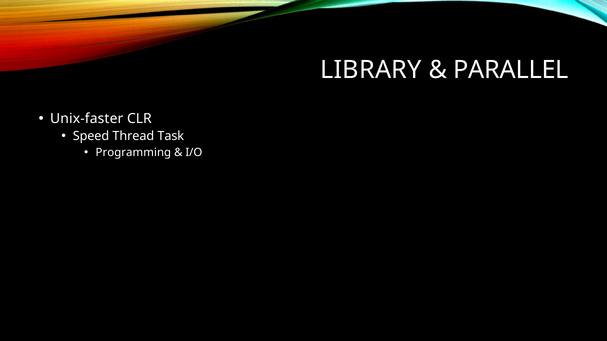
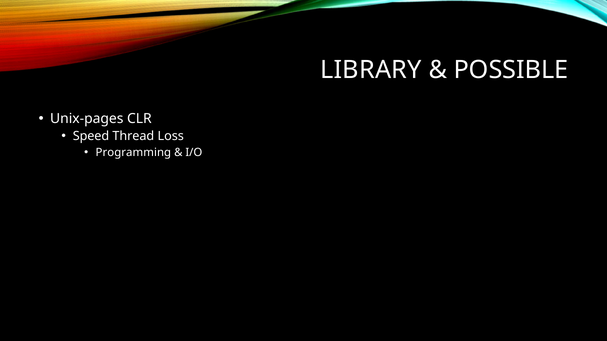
PARALLEL: PARALLEL -> POSSIBLE (511, 70)
Unix-faster: Unix-faster -> Unix-pages (87, 119)
Task: Task -> Loss (171, 136)
